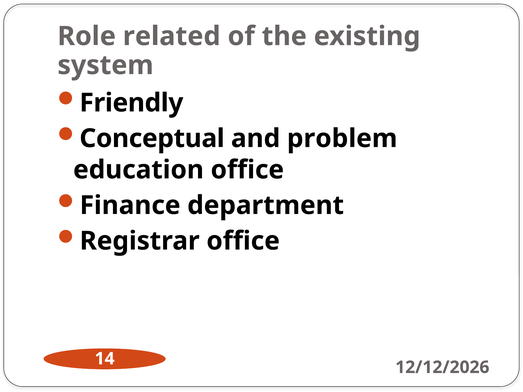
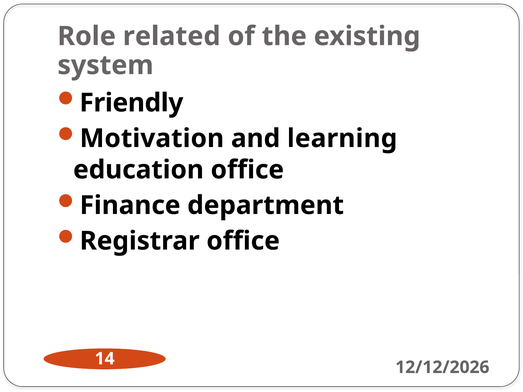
Conceptual: Conceptual -> Motivation (152, 139)
problem: problem -> learning (342, 139)
